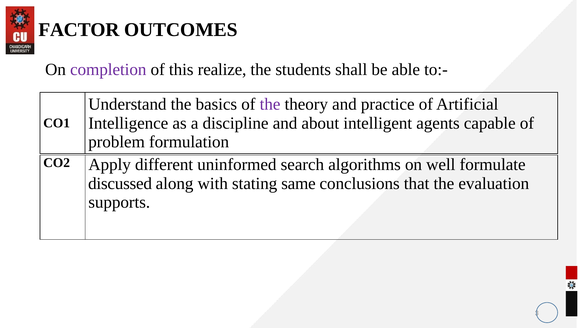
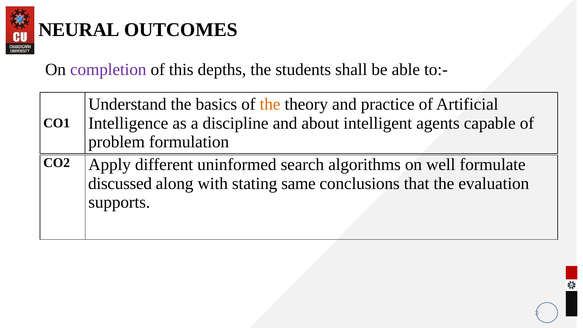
FACTOR: FACTOR -> NEURAL (79, 30)
realize: realize -> depths (222, 70)
the colour: purple -> orange (270, 104)
